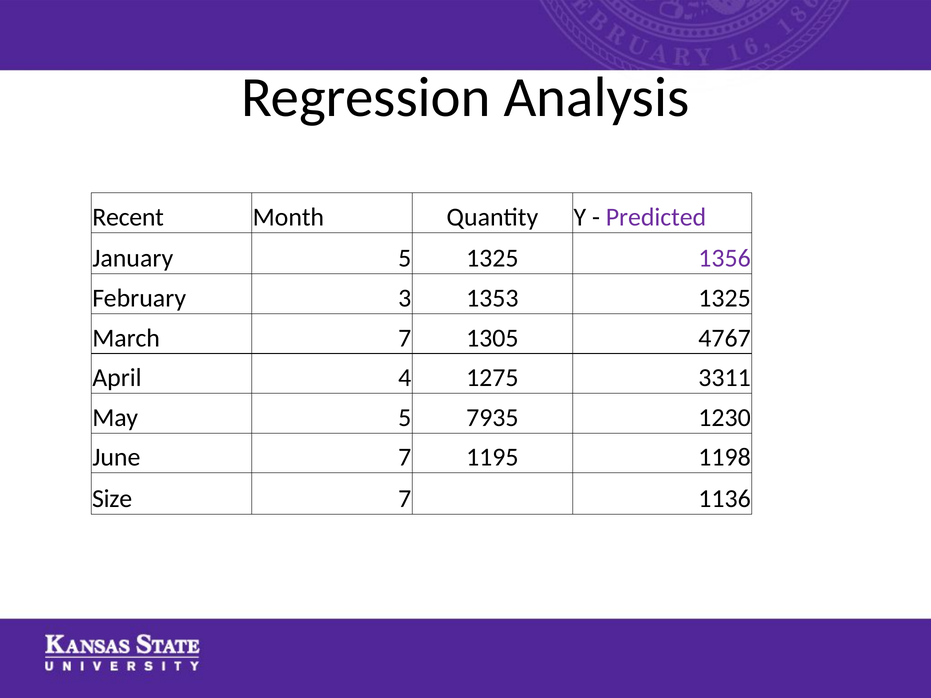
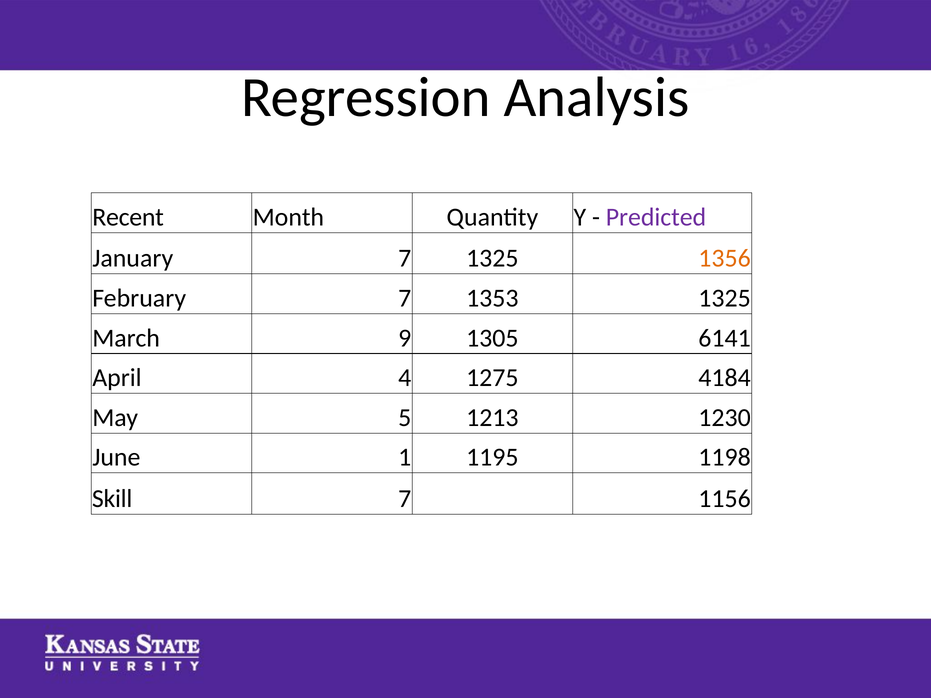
January 5: 5 -> 7 (405, 258)
1356 colour: purple -> orange (725, 258)
February 3: 3 -> 7 (405, 298)
March 7: 7 -> 9 (405, 338)
4767: 4767 -> 6141 (725, 338)
3311: 3311 -> 4184 (725, 378)
7935: 7935 -> 1213 (492, 418)
June 7: 7 -> 1 (405, 458)
Size: Size -> Skill (112, 499)
1136: 1136 -> 1156 (725, 499)
